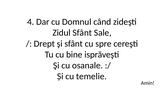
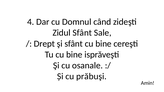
sfânt cu spre: spre -> bine (103, 44)
temelie: temelie -> prăbuşi (91, 77)
